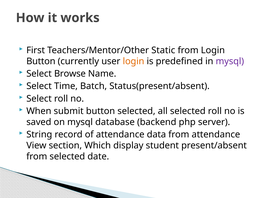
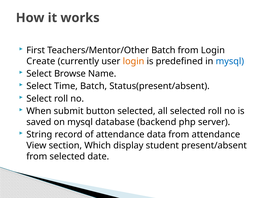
Teachers/Mentor/Other Static: Static -> Batch (163, 50)
Button: Button -> Create (41, 61)
mysql colour: purple -> blue (230, 61)
